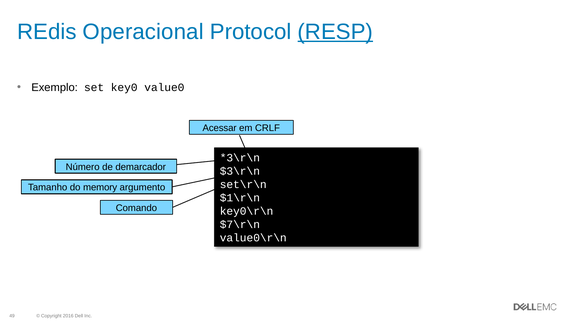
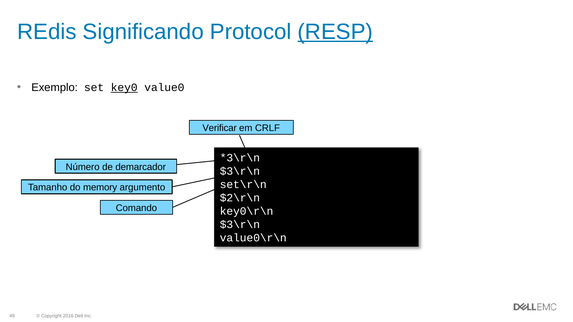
Operacional: Operacional -> Significando (143, 32)
key0 underline: none -> present (124, 88)
Acessar: Acessar -> Verificar (220, 128)
$1\r\n: $1\r\n -> $2\r\n (240, 198)
$7\r\n: $7\r\n -> $3\r\n (240, 225)
